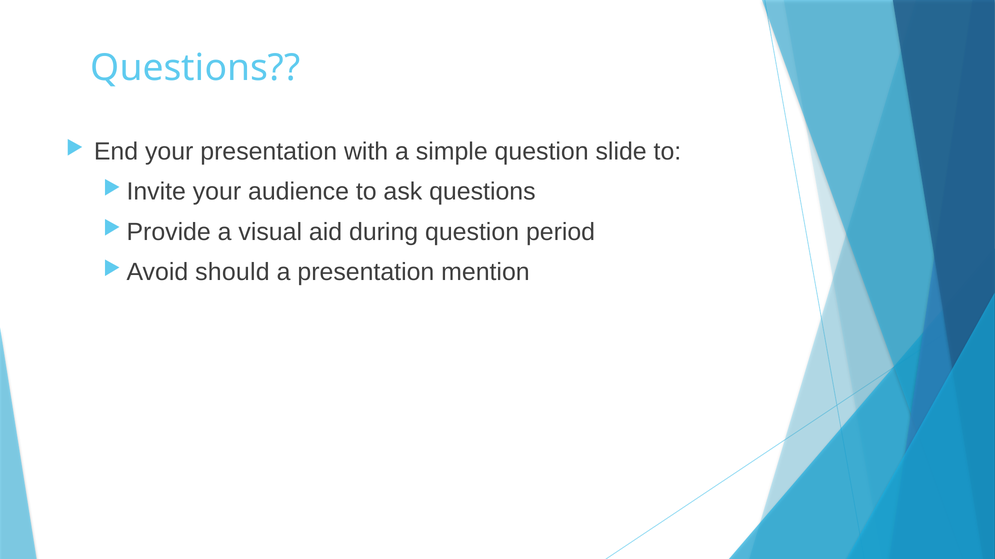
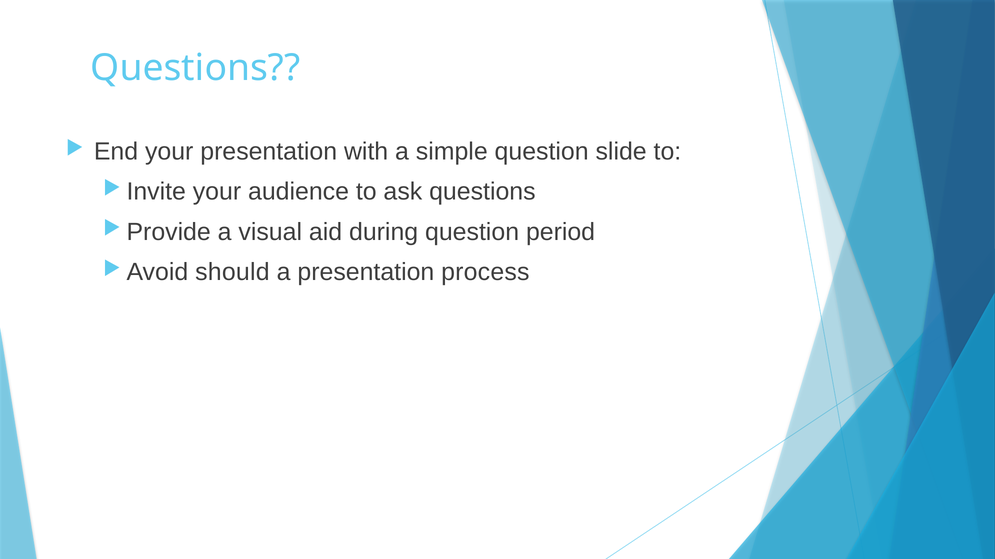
mention: mention -> process (485, 272)
